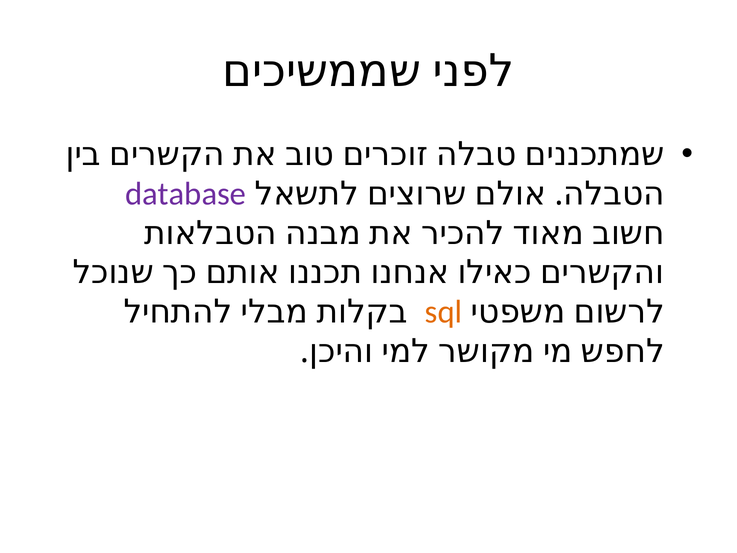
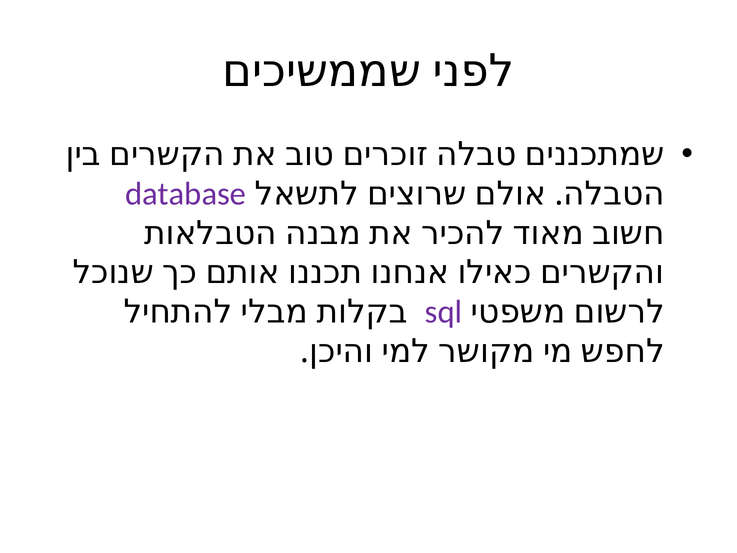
sql colour: orange -> purple (444, 312)
